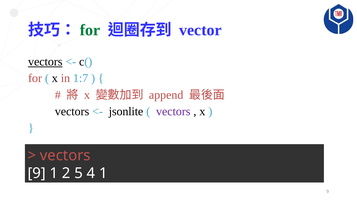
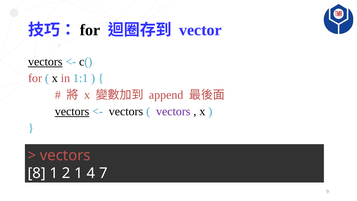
for colour: green -> black (90, 30)
1:7: 1:7 -> 1:1 (81, 78)
vectors underline: none -> present (72, 111)
jsonlite: jsonlite -> vectors (126, 111)
9: 9 -> 8 (37, 173)
2 5: 5 -> 1 (79, 173)
4 1: 1 -> 7 (103, 173)
